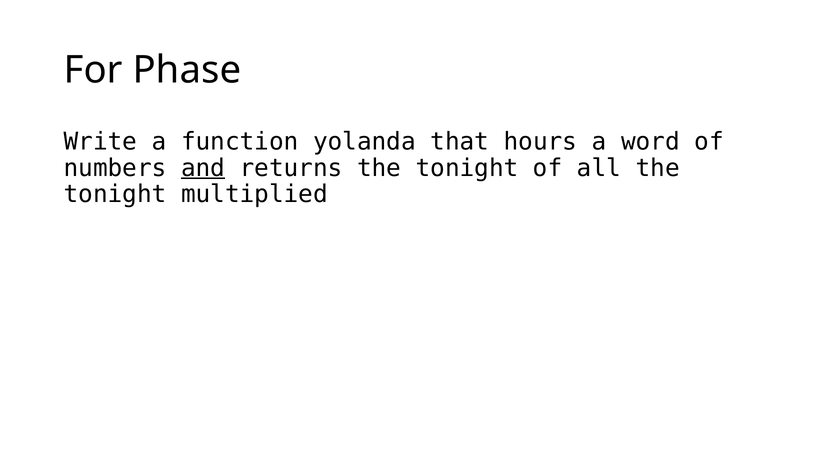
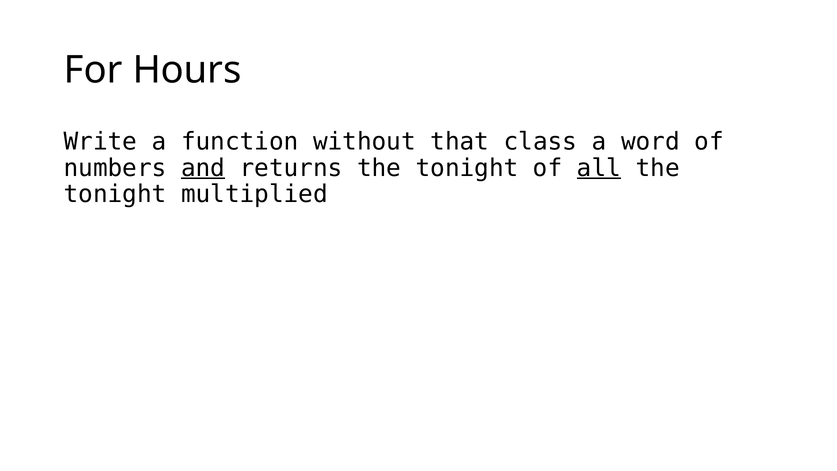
Phase: Phase -> Hours (187, 70)
yolanda: yolanda -> without (364, 142)
hours: hours -> class (540, 142)
all underline: none -> present (599, 168)
